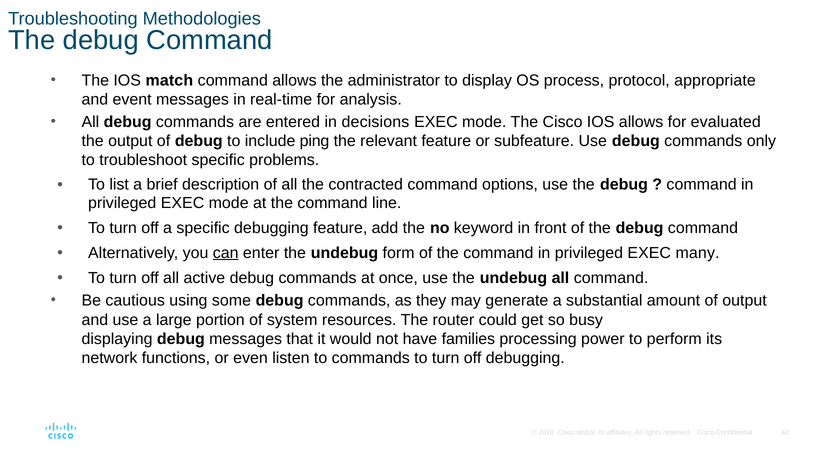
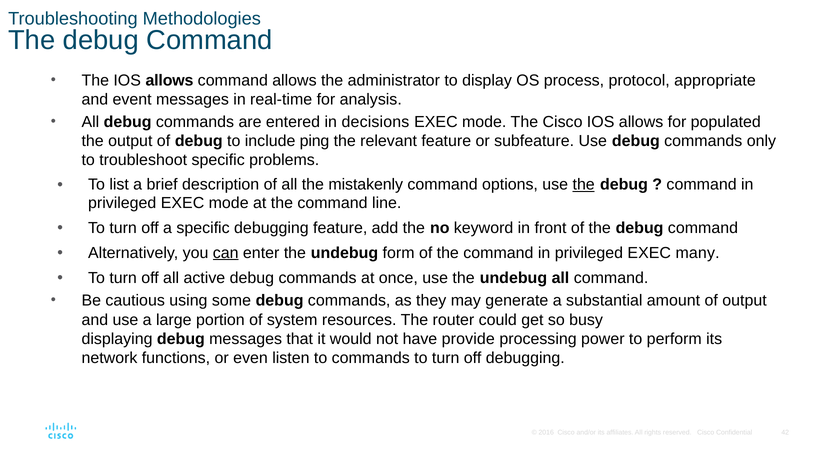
The IOS match: match -> allows (169, 80)
evaluated: evaluated -> populated (726, 122)
contracted: contracted -> mistakenly (366, 185)
the underline: none -> present (584, 185)
families: families -> provide (468, 339)
